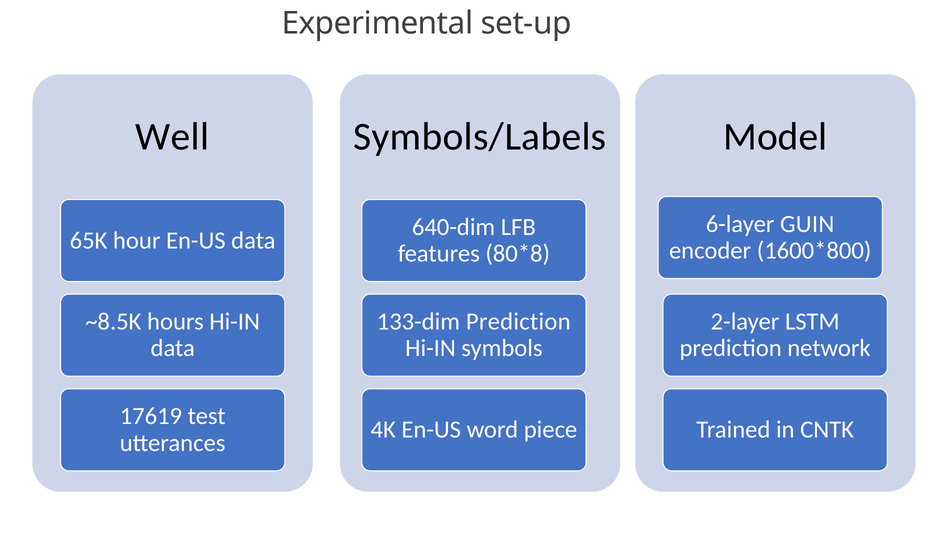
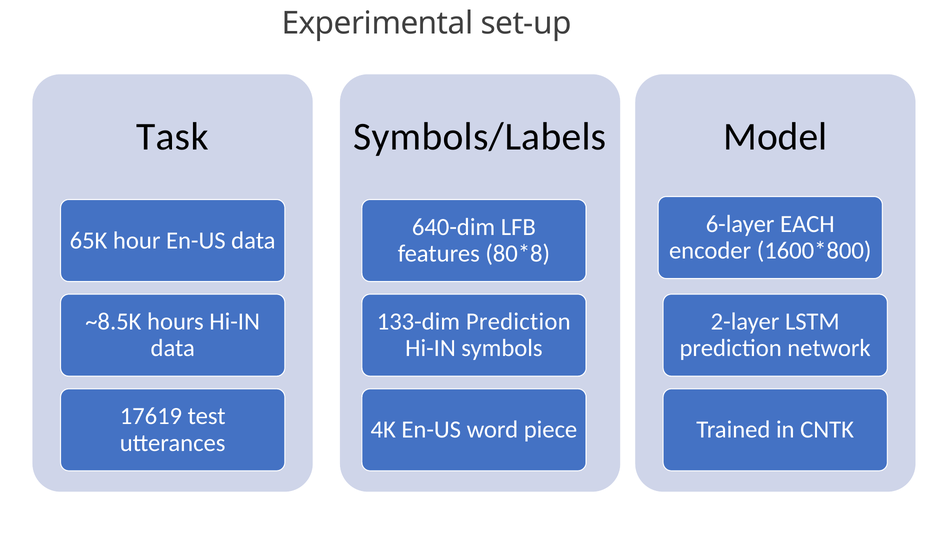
Well: Well -> Task (172, 137)
GUIN: GUIN -> EACH (807, 224)
